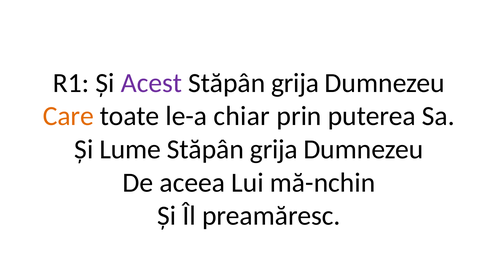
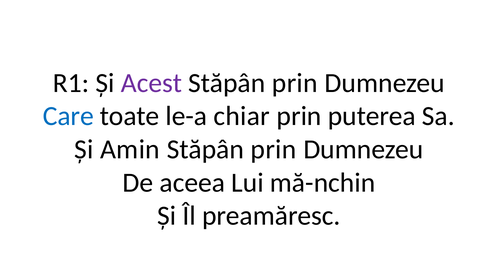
grija: grija -> prin (295, 83)
Care colour: orange -> blue (68, 116)
Lume: Lume -> Amin (130, 149)
grija: grija -> prin (274, 149)
